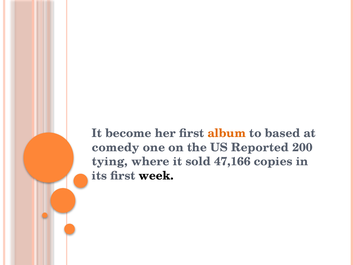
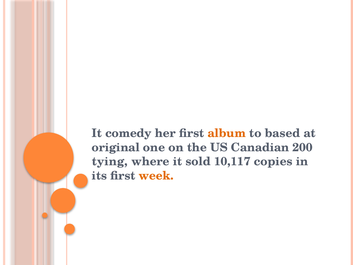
become: become -> comedy (128, 133)
comedy: comedy -> original (116, 147)
Reported: Reported -> Canadian (260, 147)
47,166: 47,166 -> 10,117 (232, 161)
week colour: black -> orange (156, 176)
